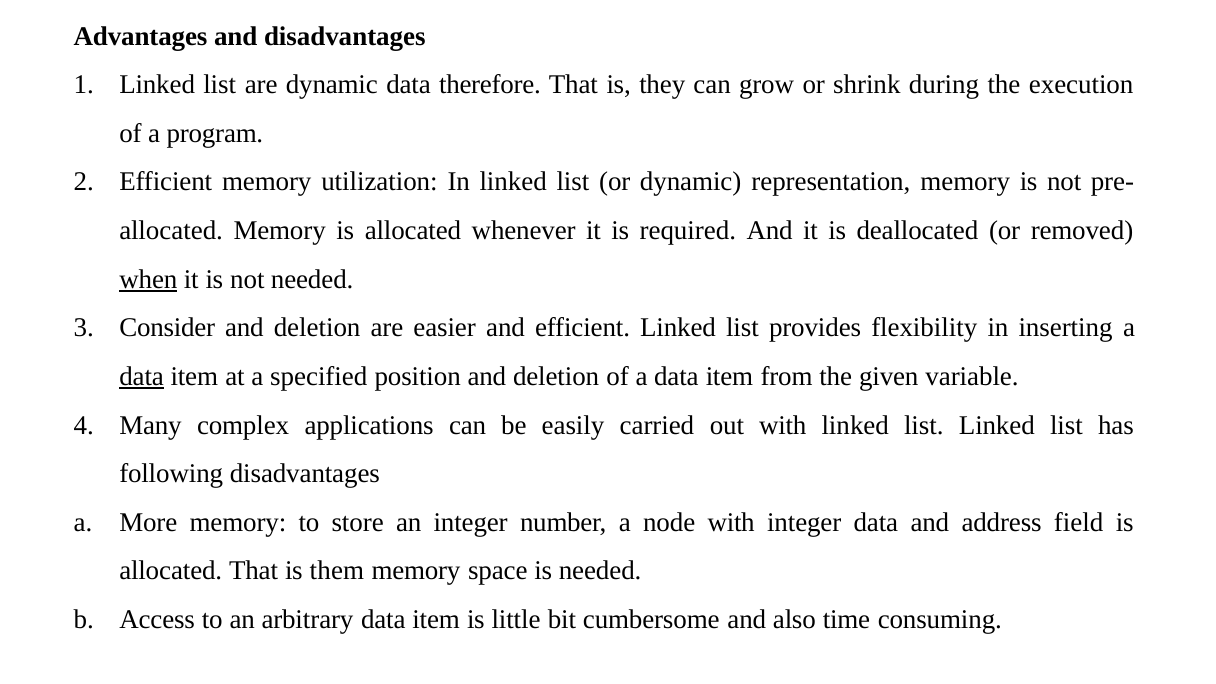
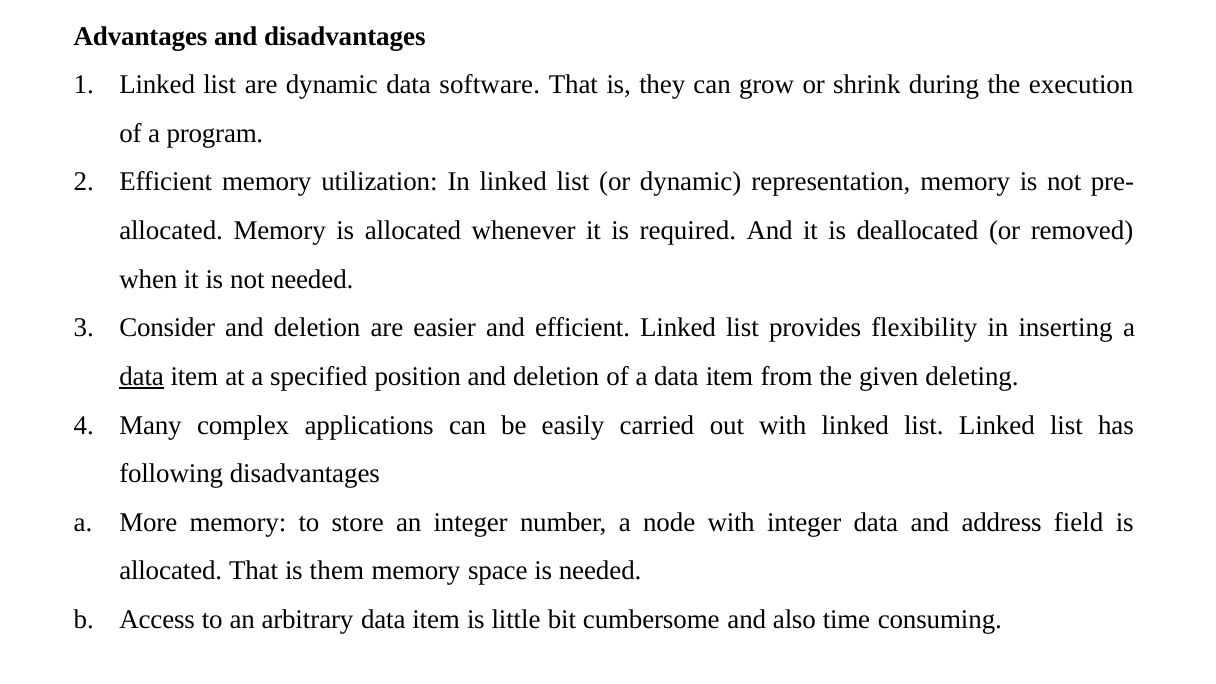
therefore: therefore -> software (490, 85)
when underline: present -> none (148, 279)
variable: variable -> deleting (972, 376)
